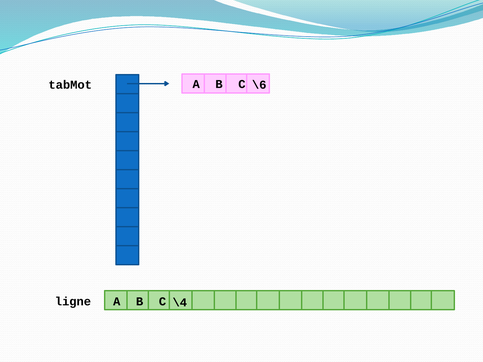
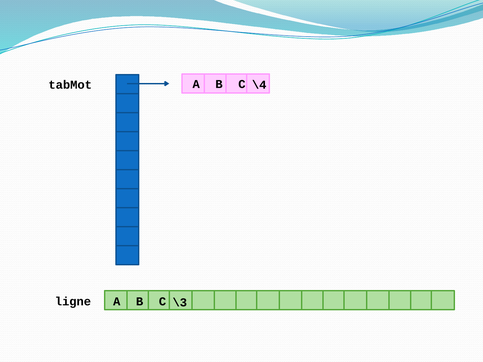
\6: \6 -> \4 (259, 85)
\4: \4 -> \3 (180, 303)
